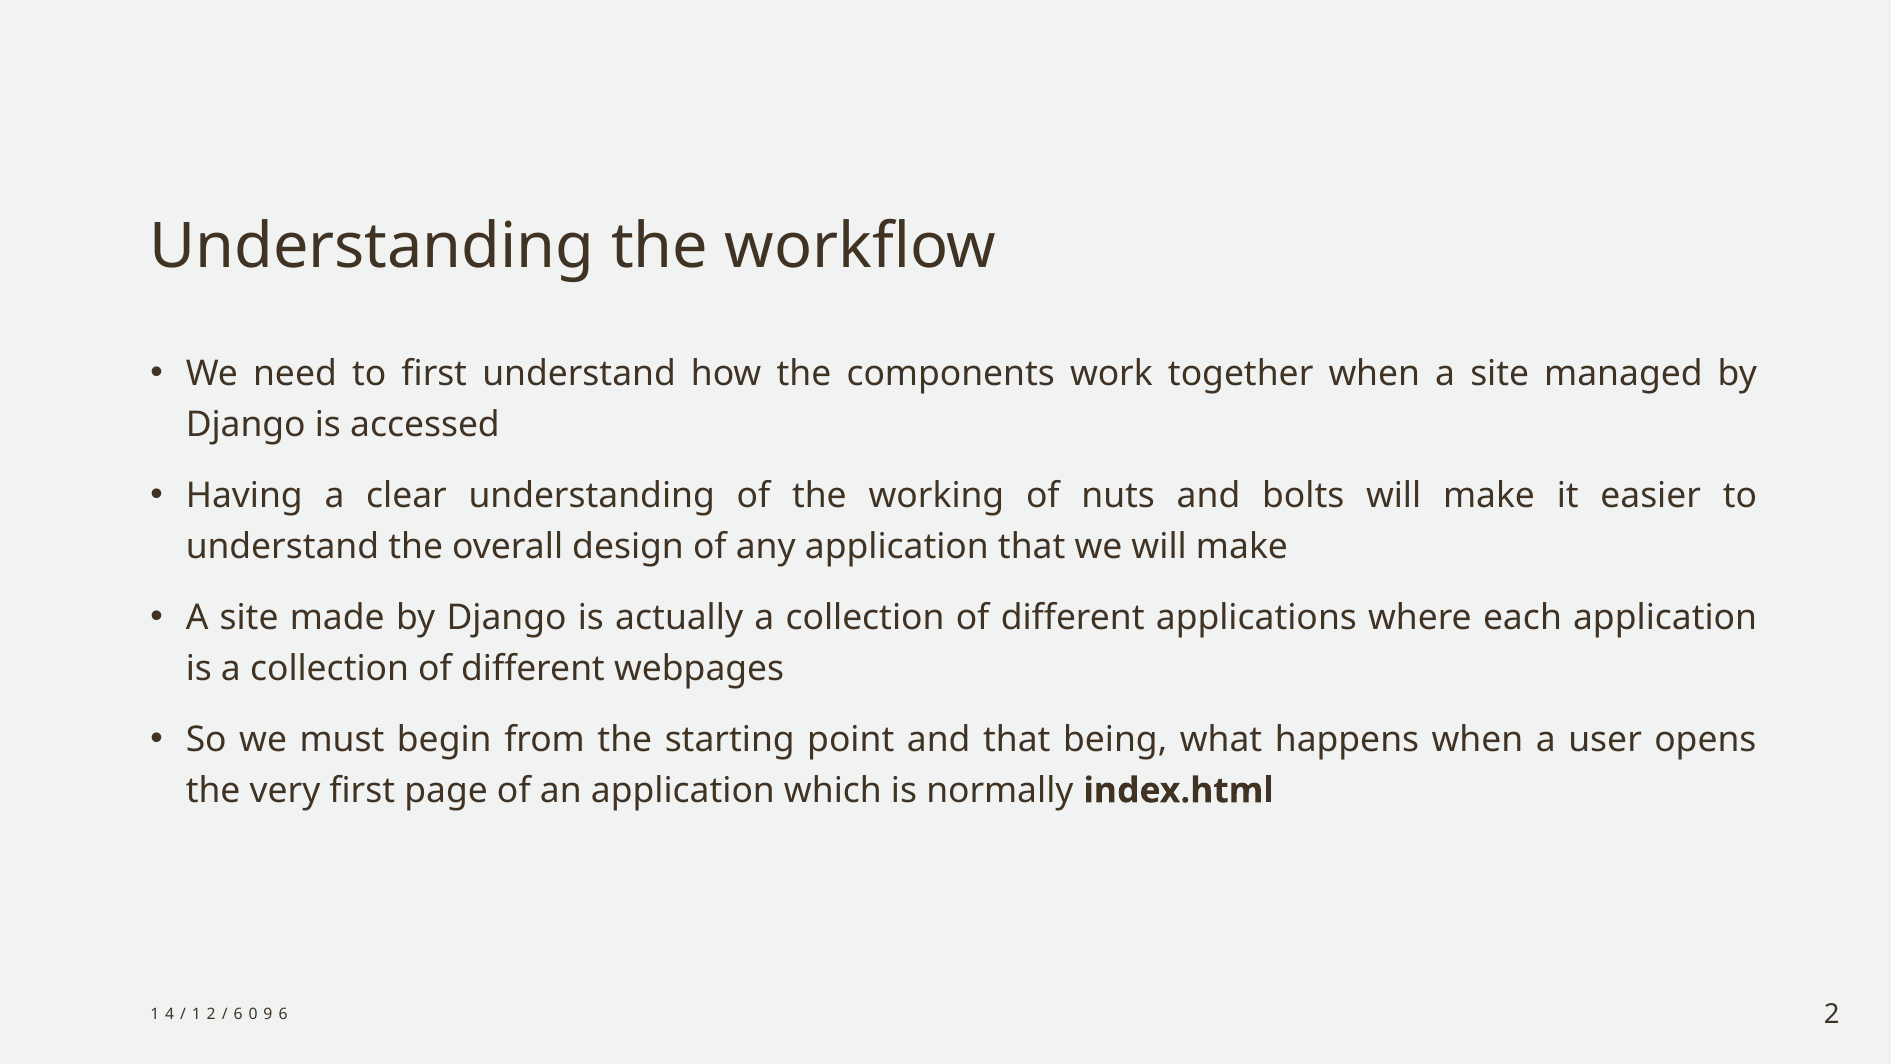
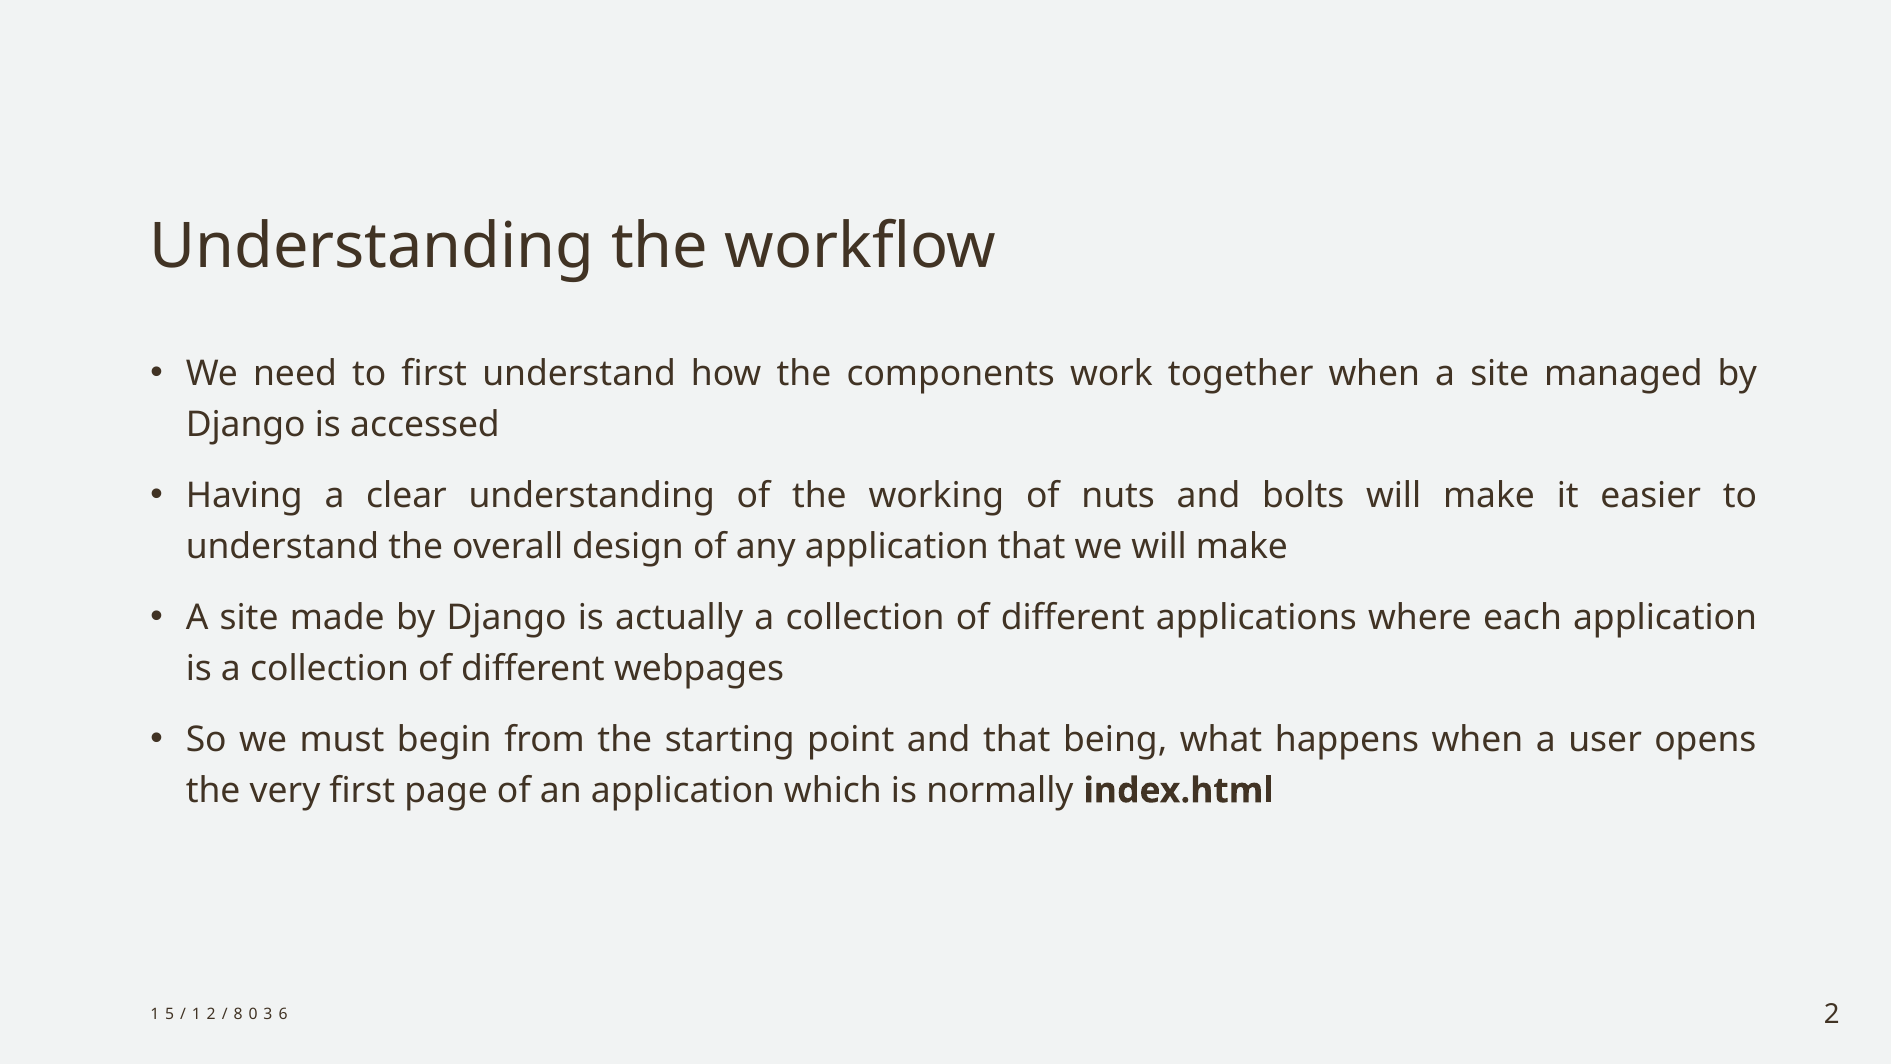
4: 4 -> 5 (170, 1014)
6: 6 -> 8 (238, 1014)
9: 9 -> 3 (268, 1014)
